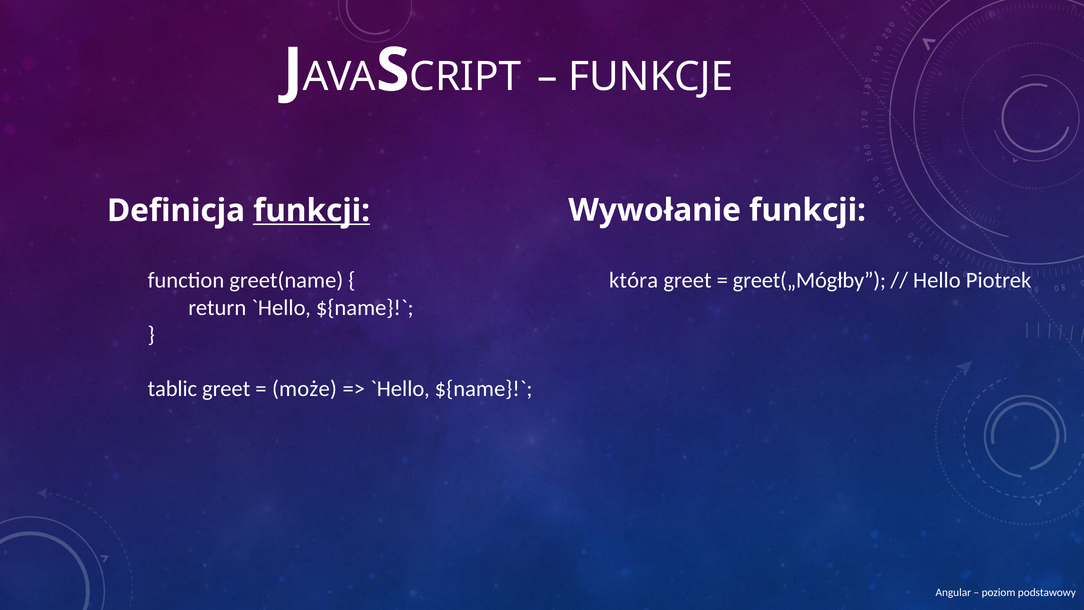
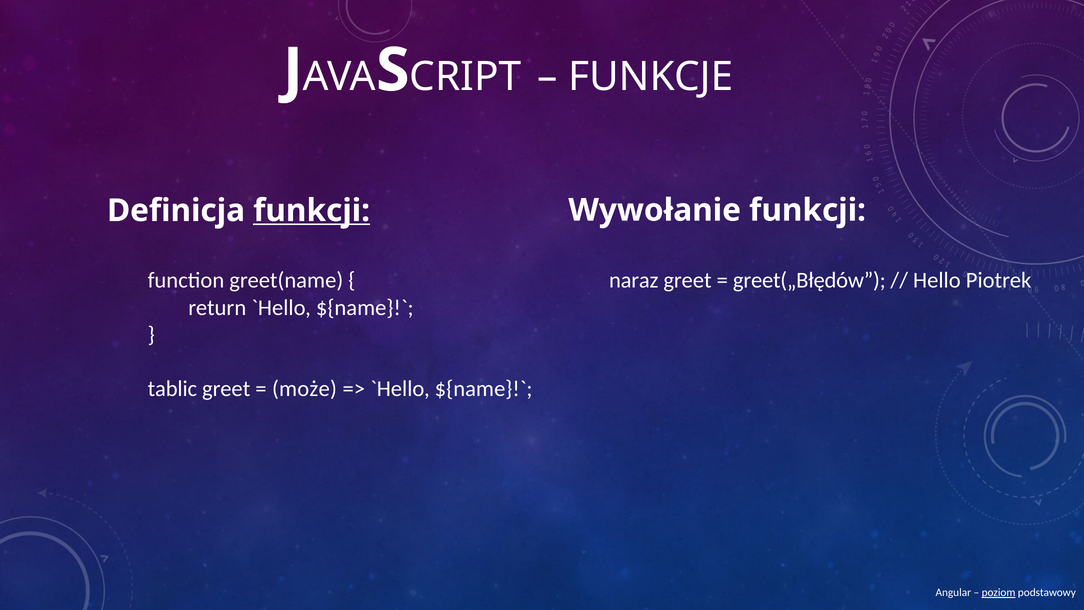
która: która -> naraz (634, 280)
greet(„Mógłby: greet(„Mógłby -> greet(„Błędów (809, 280)
poziom underline: none -> present (999, 592)
